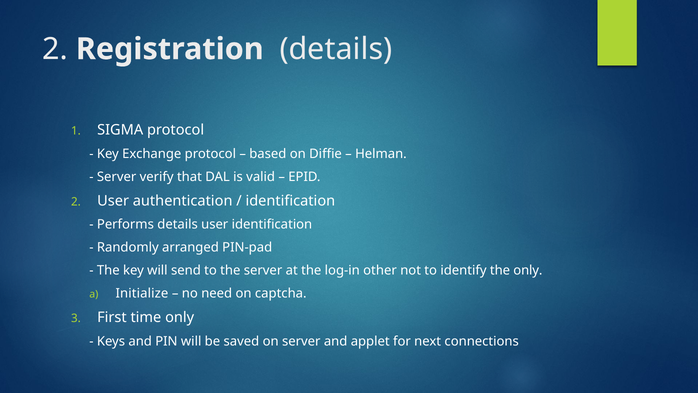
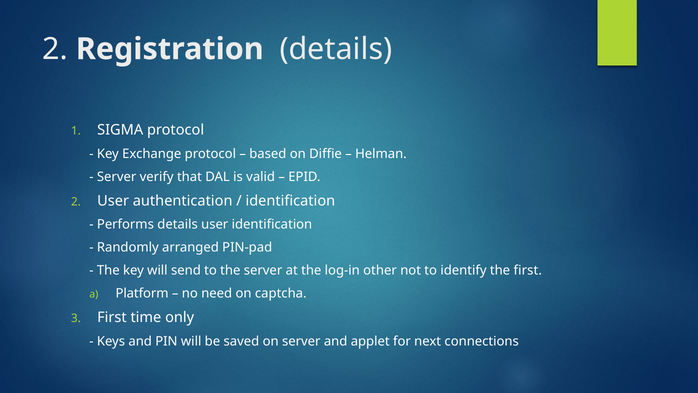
the only: only -> first (528, 270)
Initialize: Initialize -> Platform (142, 293)
